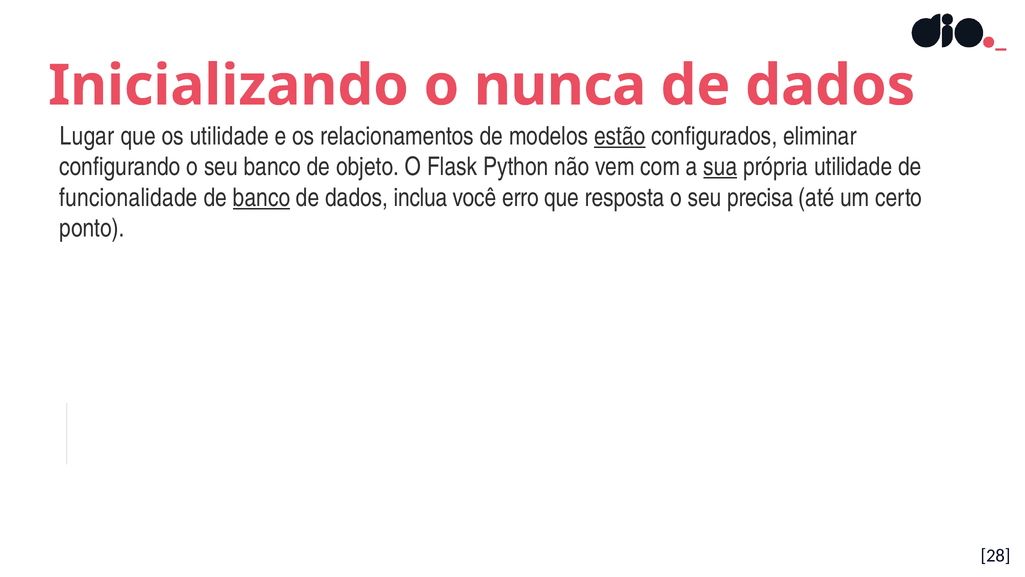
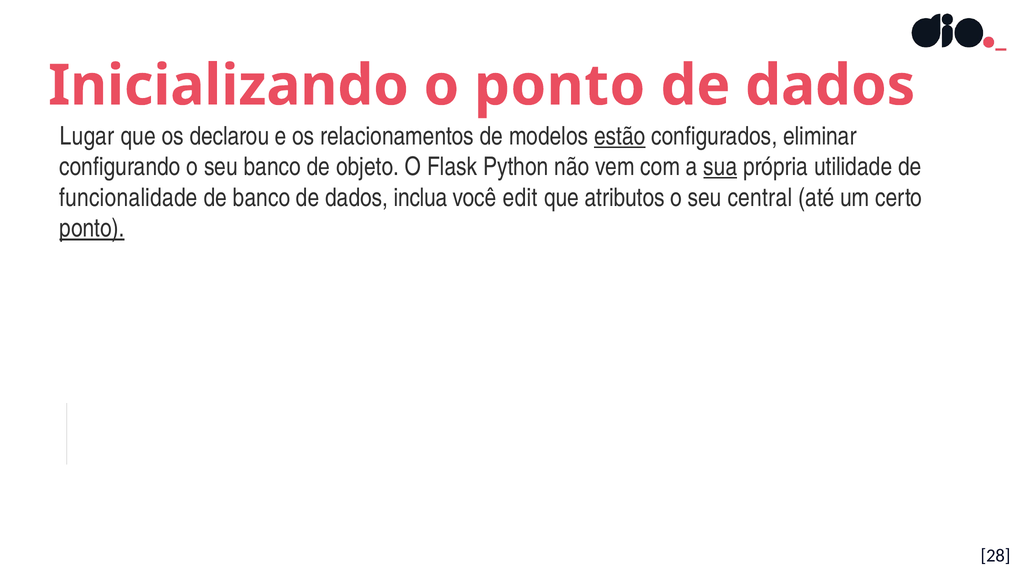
o nunca: nunca -> ponto (560, 86)
os utilidade: utilidade -> declarou (229, 136)
banco underline: present -> none (262, 198)
erro: erro -> edit (520, 198)
resposta: resposta -> atributos (625, 198)
precisa: precisa -> central (760, 198)
ponto underline: none -> present (92, 228)
